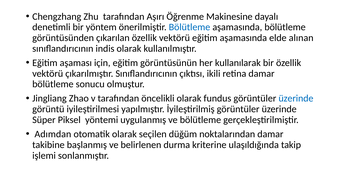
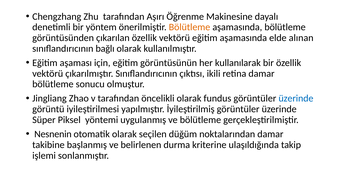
Bölütleme colour: blue -> orange (189, 27)
indis: indis -> bağlı (105, 49)
Adımdan: Adımdan -> Nesnenin (53, 134)
